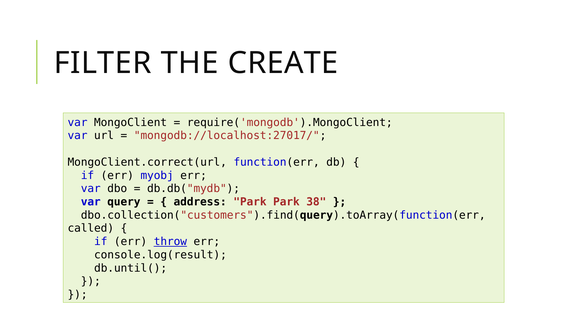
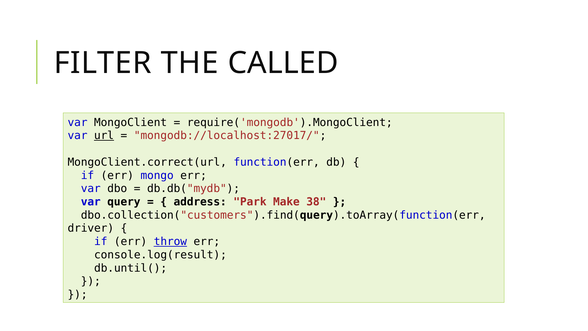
CREATE: CREATE -> CALLED (283, 63)
url underline: none -> present (104, 136)
myobj: myobj -> mongo (157, 175)
Park Park: Park -> Make (286, 202)
called: called -> driver (91, 228)
